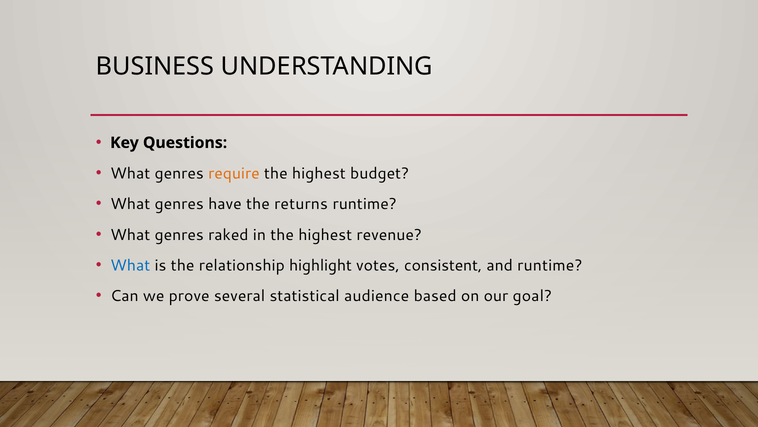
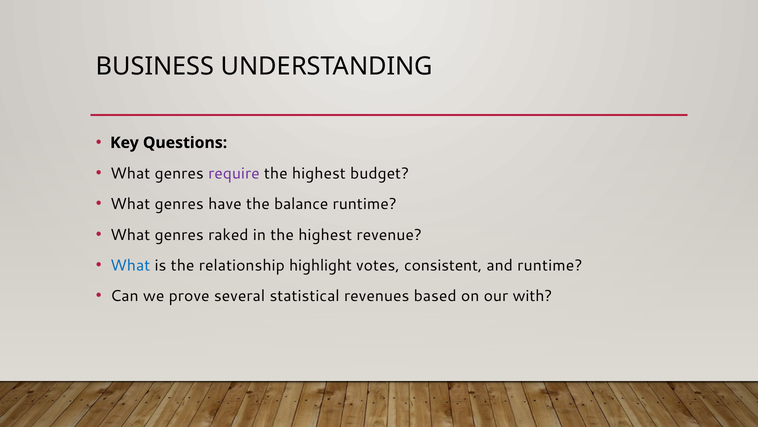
require colour: orange -> purple (234, 173)
returns: returns -> balance (301, 204)
audience: audience -> revenues (377, 296)
goal: goal -> with (532, 296)
